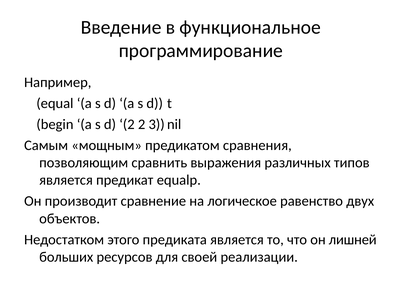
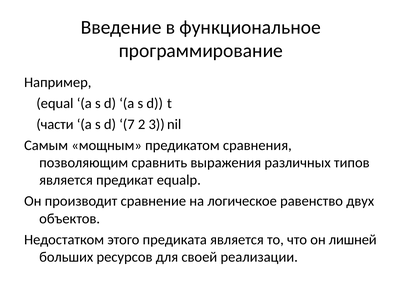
begin: begin -> части (55, 124)
d 2: 2 -> 7 (127, 124)
